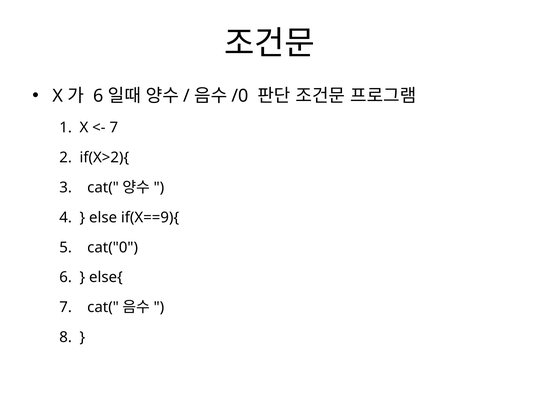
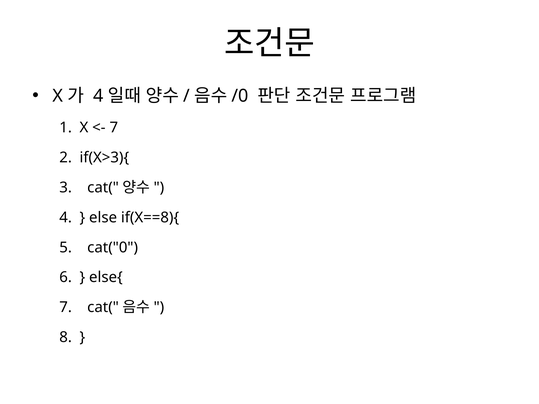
6: 6 -> 4 (98, 96)
if(X>2){: if(X>2){ -> if(X>3){ (104, 158)
if(X==9){: if(X==9){ -> if(X==8){ (150, 218)
